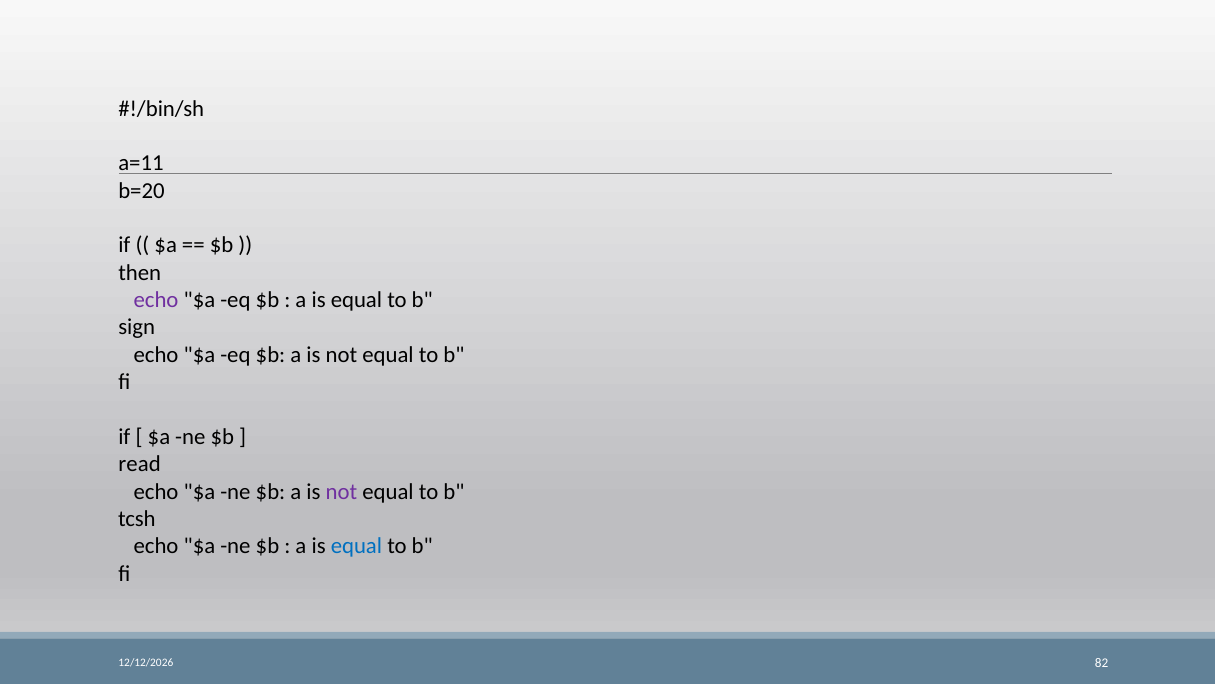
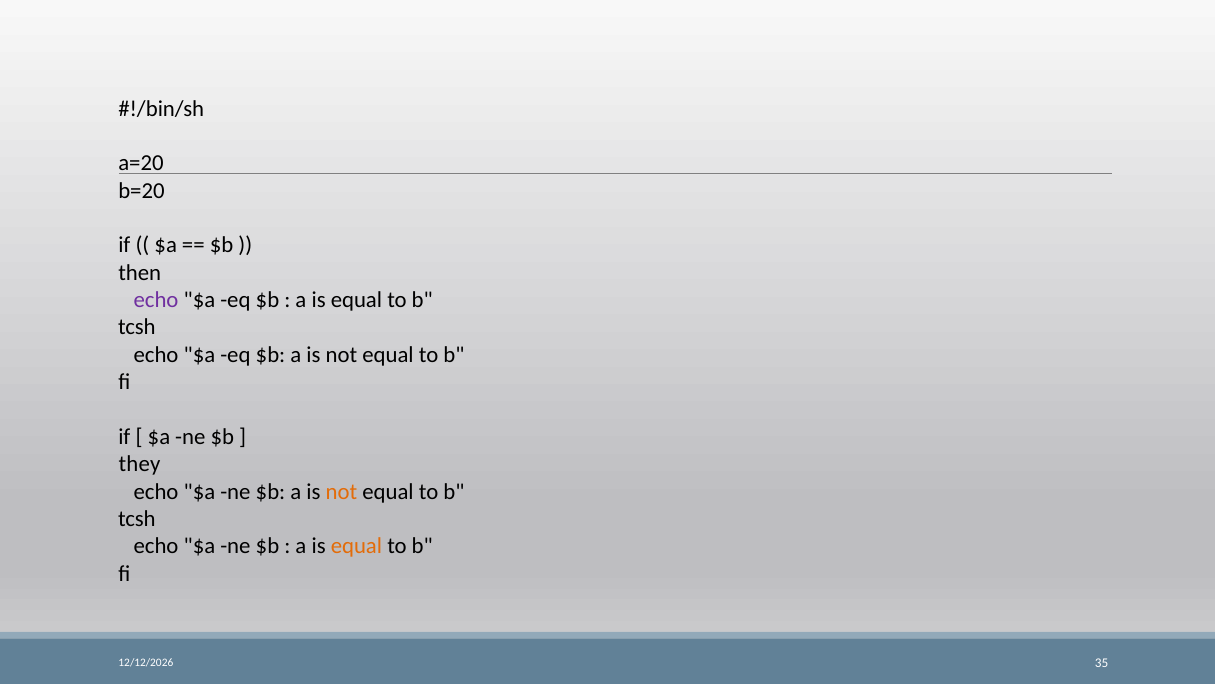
a=11: a=11 -> a=20 (141, 163)
sign: sign -> tcsh (137, 327)
read: read -> they (140, 464)
not colour: purple -> orange (341, 491)
equal colour: blue -> orange (356, 546)
82: 82 -> 35 (1102, 663)
